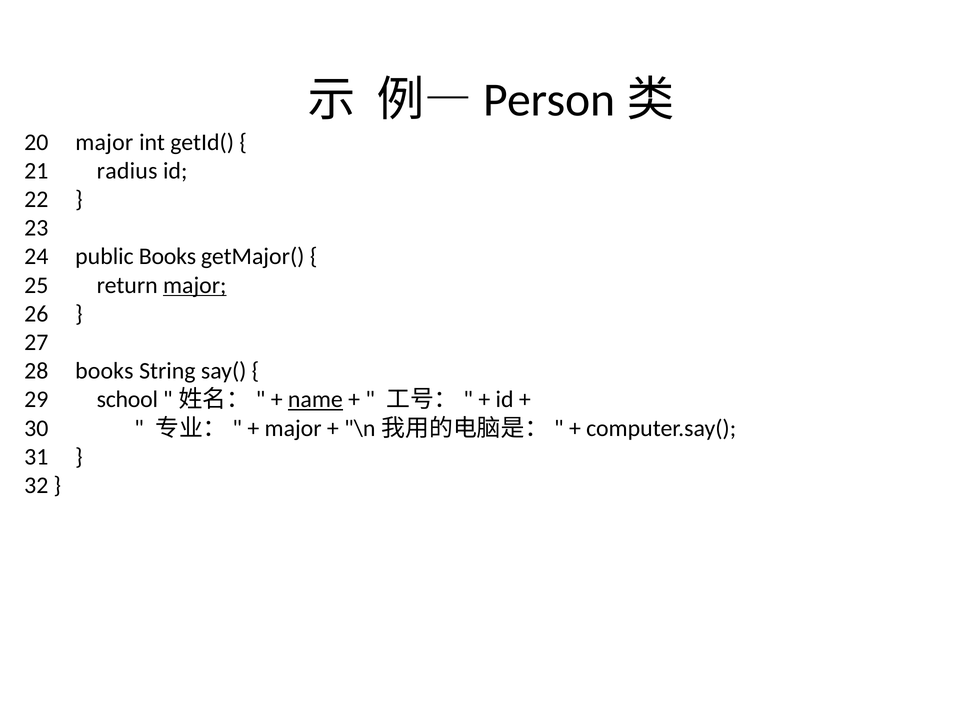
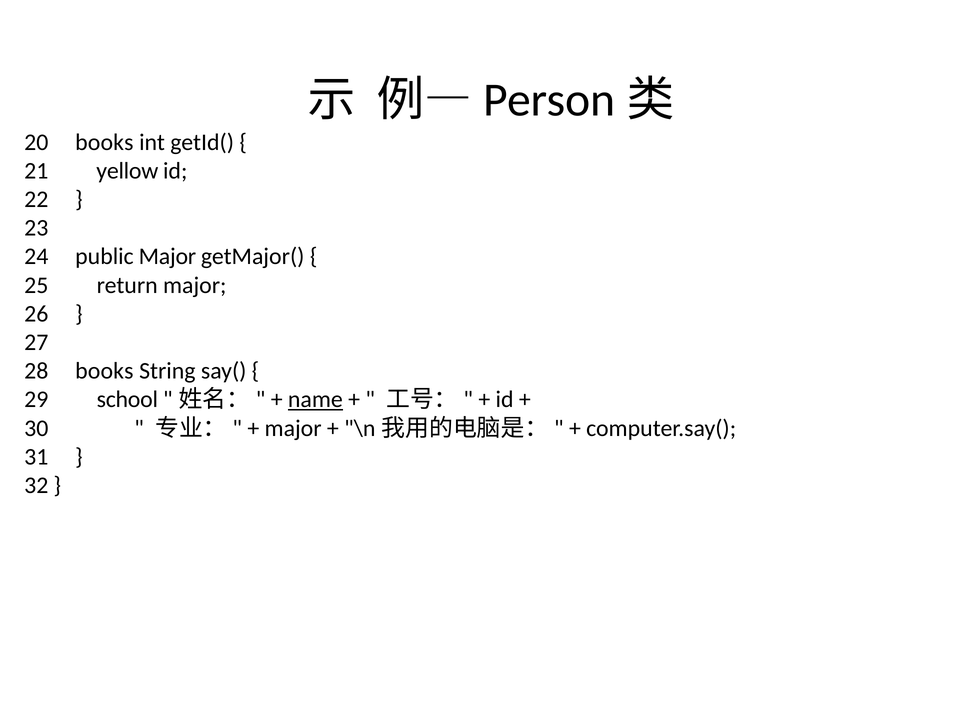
20 major: major -> books (104, 142)
radius: radius -> yellow (127, 171)
public Books: Books -> Major (167, 257)
major underline: present -> none (195, 285)
